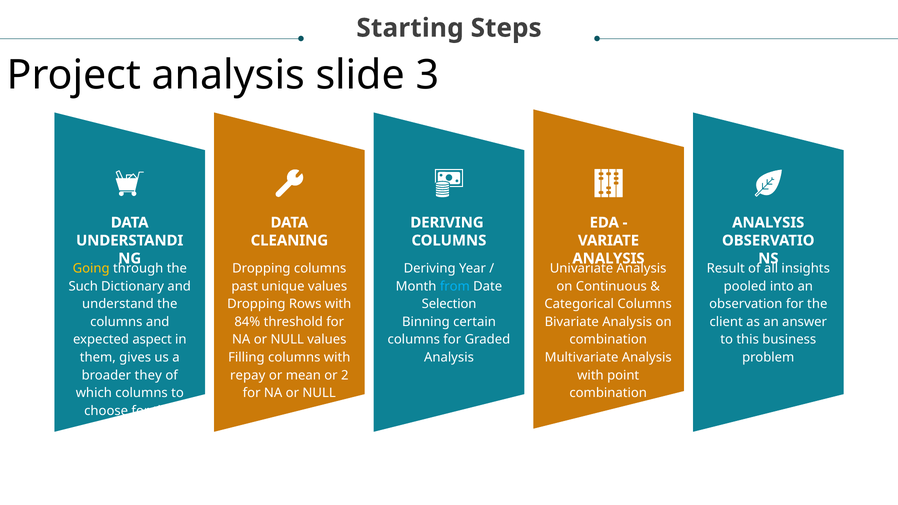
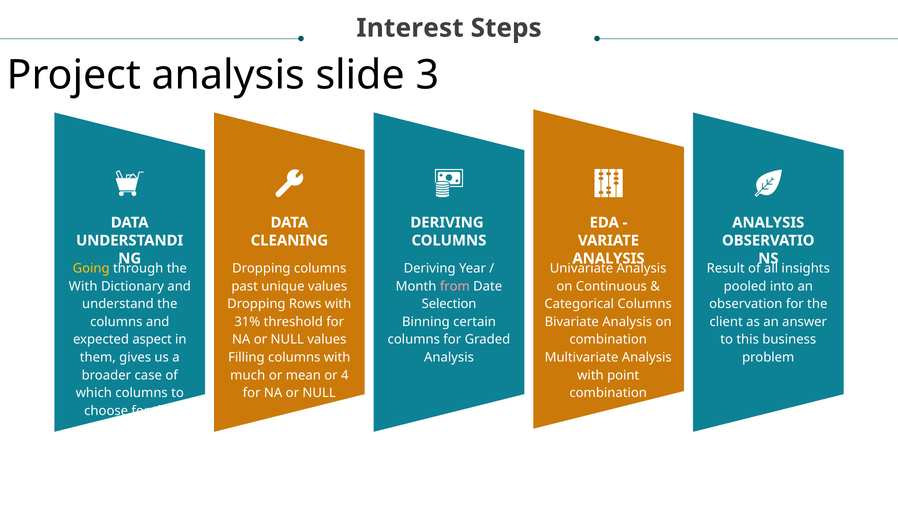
Starting: Starting -> Interest (410, 28)
Such: Such -> With (83, 286)
from colour: light blue -> pink (455, 286)
84%: 84% -> 31% (247, 322)
they: they -> case (148, 375)
repay: repay -> much (248, 375)
2: 2 -> 4 (345, 375)
